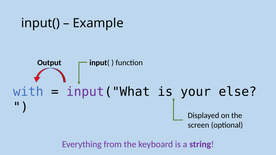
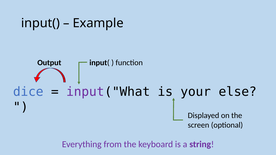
with: with -> dice (28, 92)
